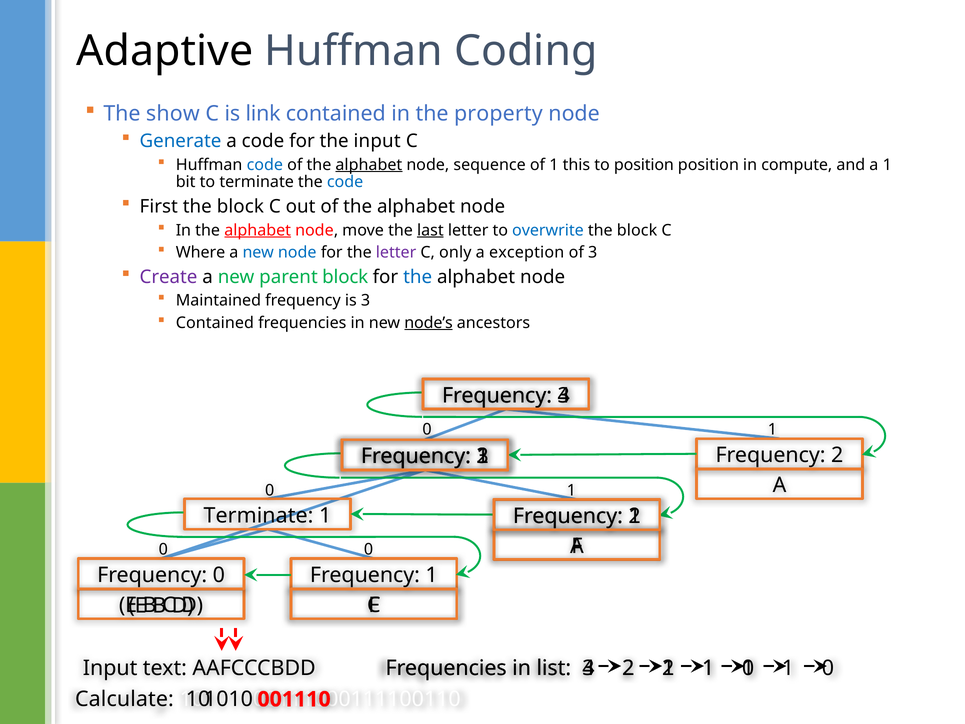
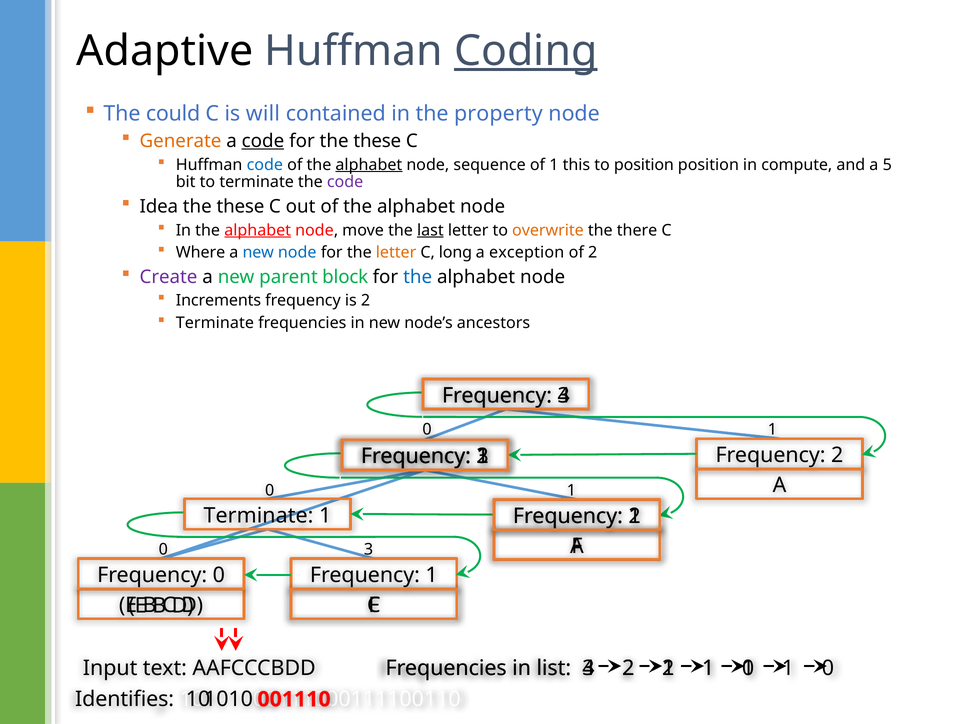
Coding underline: none -> present (526, 51)
show: show -> could (173, 114)
link: link -> will (263, 114)
Generate colour: blue -> orange (181, 141)
code underline: none -> present (263, 141)
for the input: input -> these (377, 141)
a 1: 1 -> 5 (887, 165)
code colour: blue -> purple (345, 182)
First: First -> Idea (159, 206)
block: block -> these (240, 206)
overwrite colour: blue -> orange (548, 230)
block: block -> there (637, 230)
letter colour: purple -> orange (396, 252)
only: only -> long (455, 252)
of 3: 3 -> 2 (593, 252)
Maintained: Maintained -> Increments (218, 300)
is 3: 3 -> 2 (366, 300)
Contained: Contained -> Terminate (215, 323)
node’s underline: present -> none (429, 323)
0 0: 0 -> 3 (368, 549)
Calculate: Calculate -> Identifies (125, 699)
